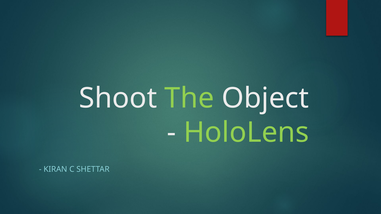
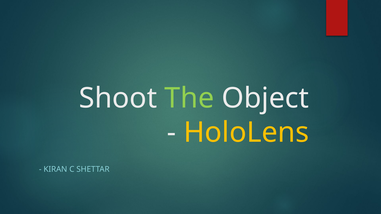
HoloLens colour: light green -> yellow (246, 133)
